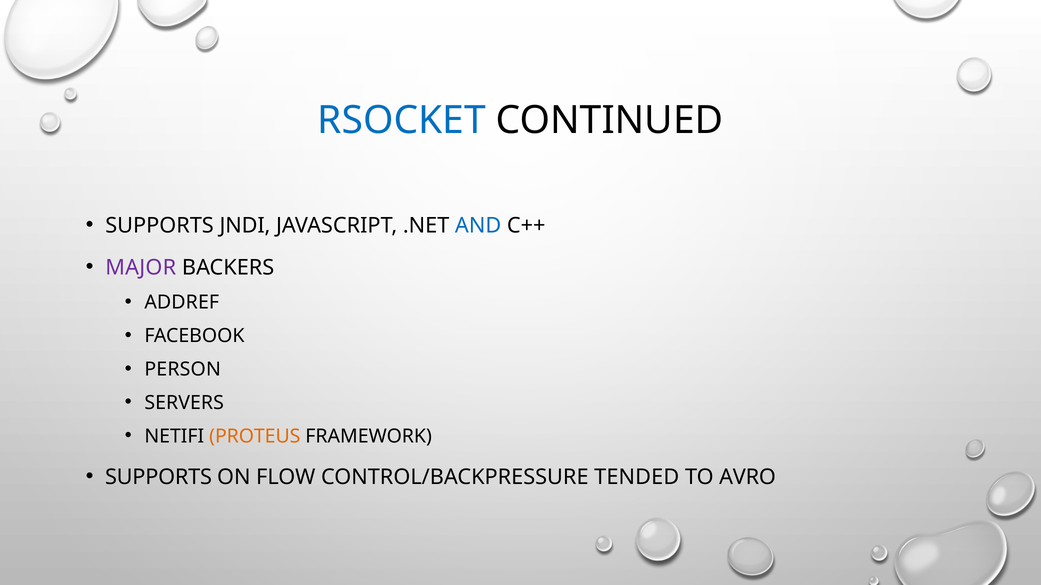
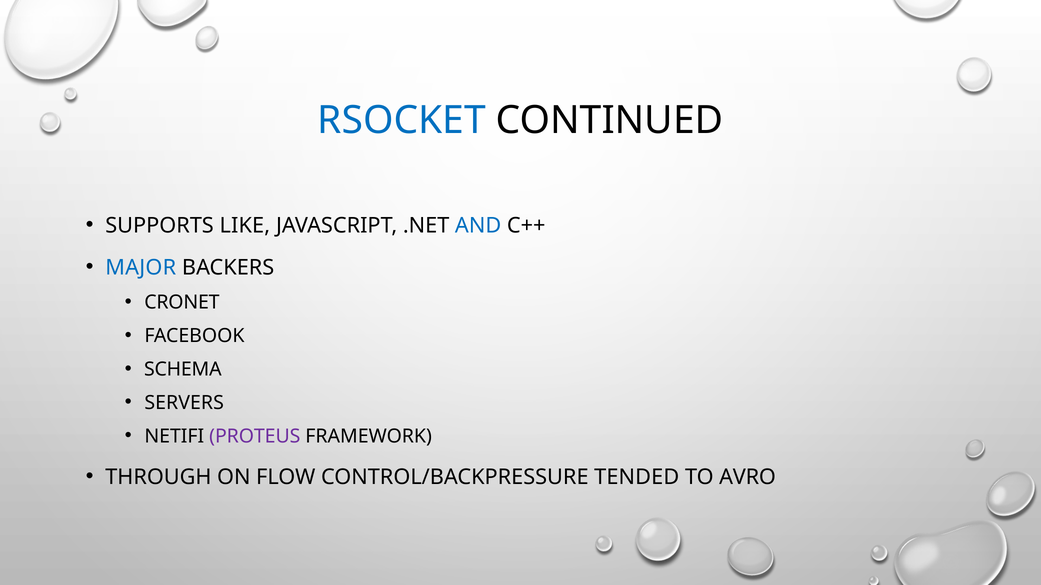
JNDI: JNDI -> LIKE (245, 226)
MAJOR colour: purple -> blue (141, 268)
ADDREF: ADDREF -> CRONET (182, 302)
PERSON: PERSON -> SCHEMA (183, 369)
PROTEUS colour: orange -> purple (255, 436)
SUPPORTS: SUPPORTS -> THROUGH (158, 477)
